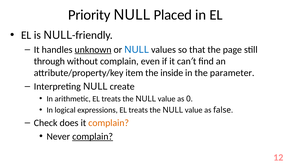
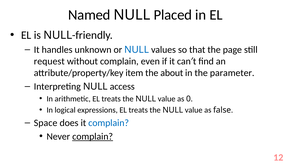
Priority: Priority -> Named (89, 15)
unknown underline: present -> none (93, 50)
through: through -> request (49, 61)
inside: inside -> about (172, 73)
create: create -> access (122, 86)
Check: Check -> Space (46, 123)
complain colour: orange -> blue (109, 123)
